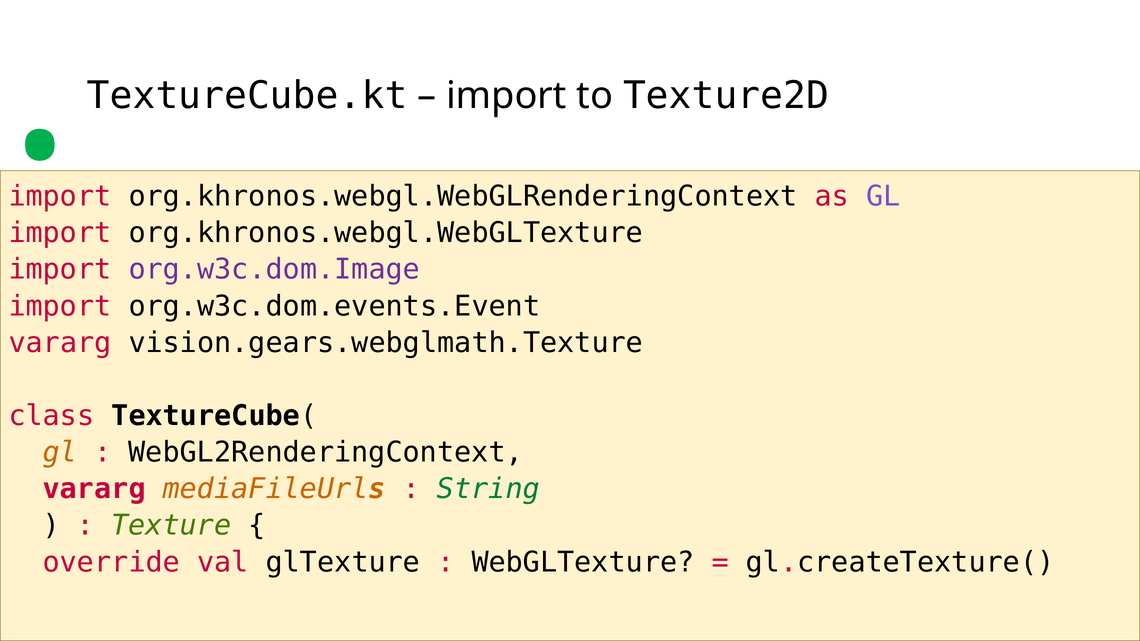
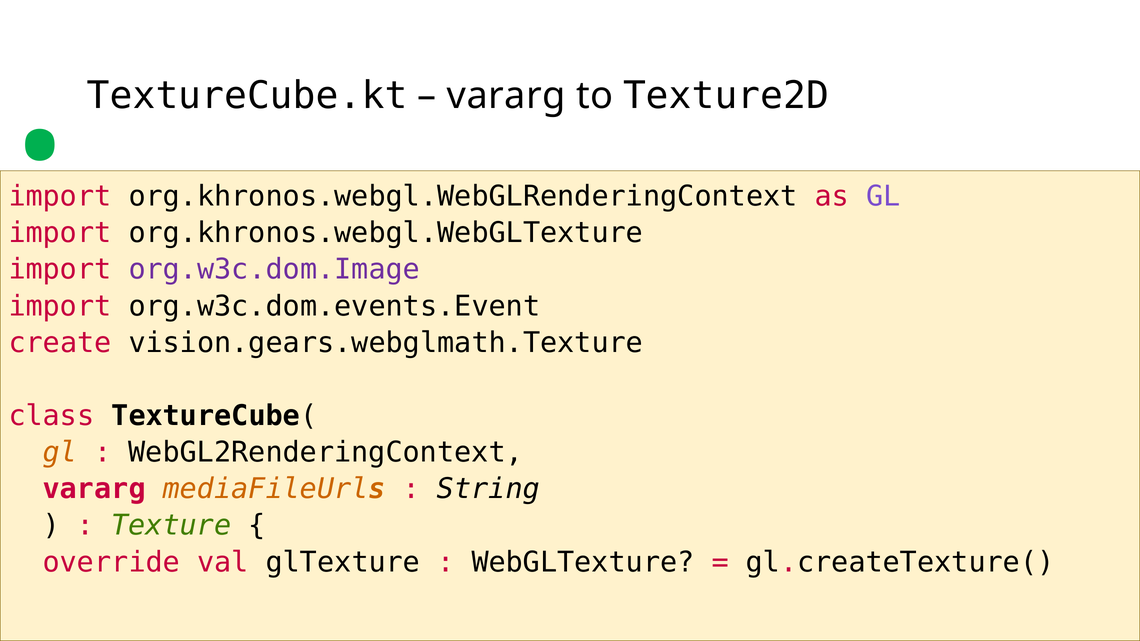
import: import -> vararg (506, 96)
vararg: vararg -> create (60, 343)
String colour: green -> black (488, 489)
